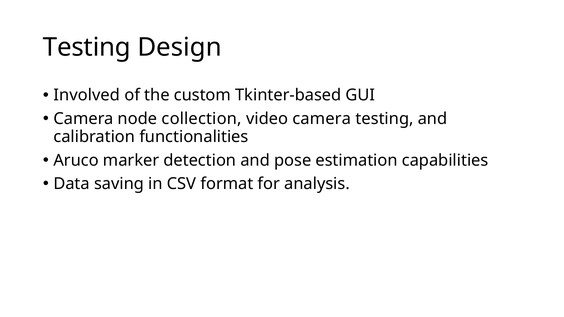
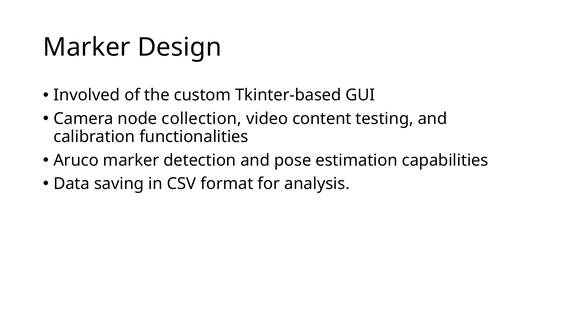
Testing: Testing -> Marker (87, 47)
video camera: camera -> content (322, 119)
